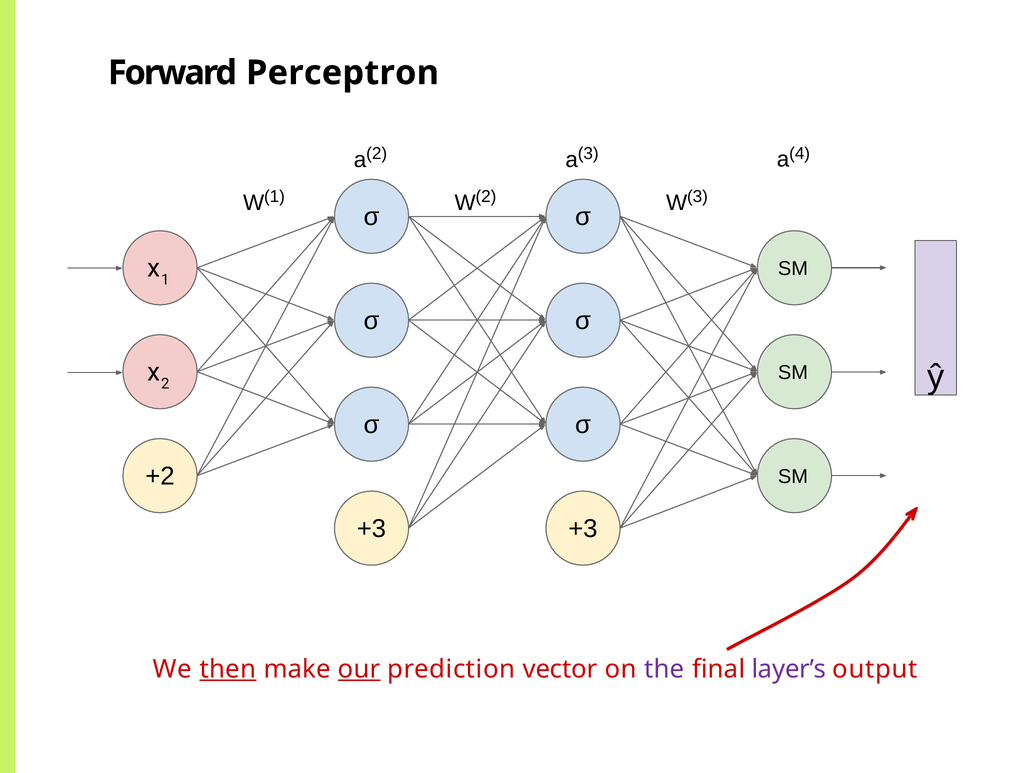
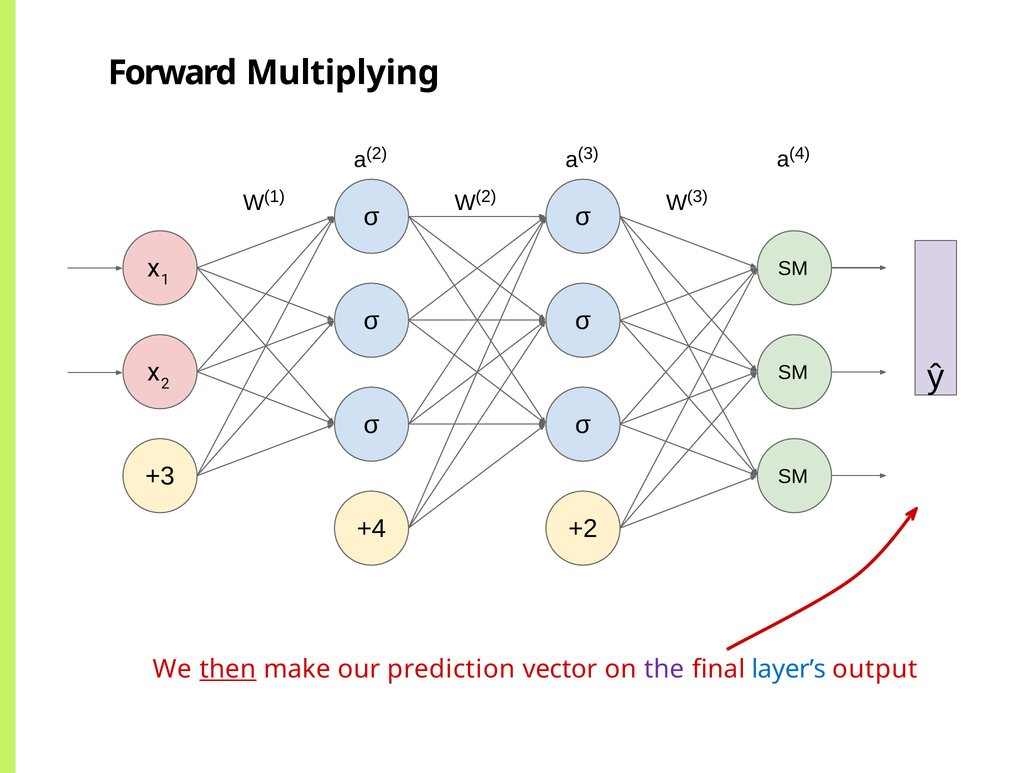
Perceptron: Perceptron -> Multiplying (343, 73)
+2: +2 -> +3 (160, 476)
+3: +3 -> +4 (371, 529)
+3: +3 -> +2 (583, 529)
our underline: present -> none (359, 670)
layer’s colour: purple -> blue (789, 670)
